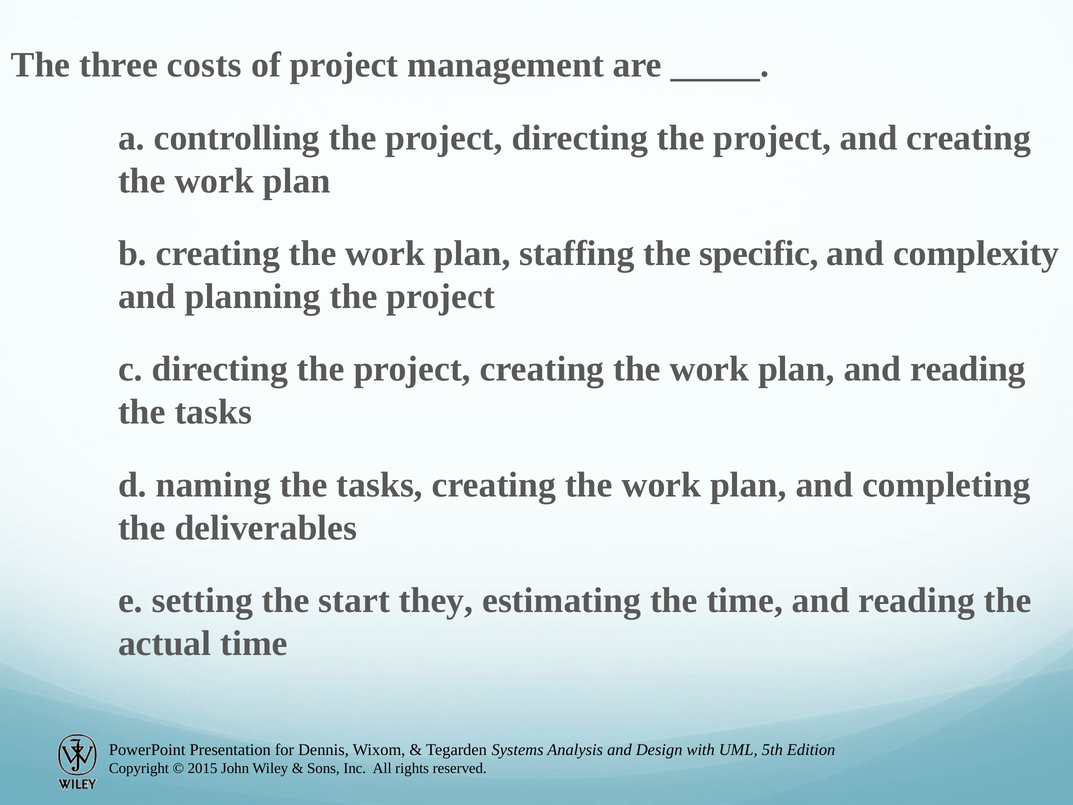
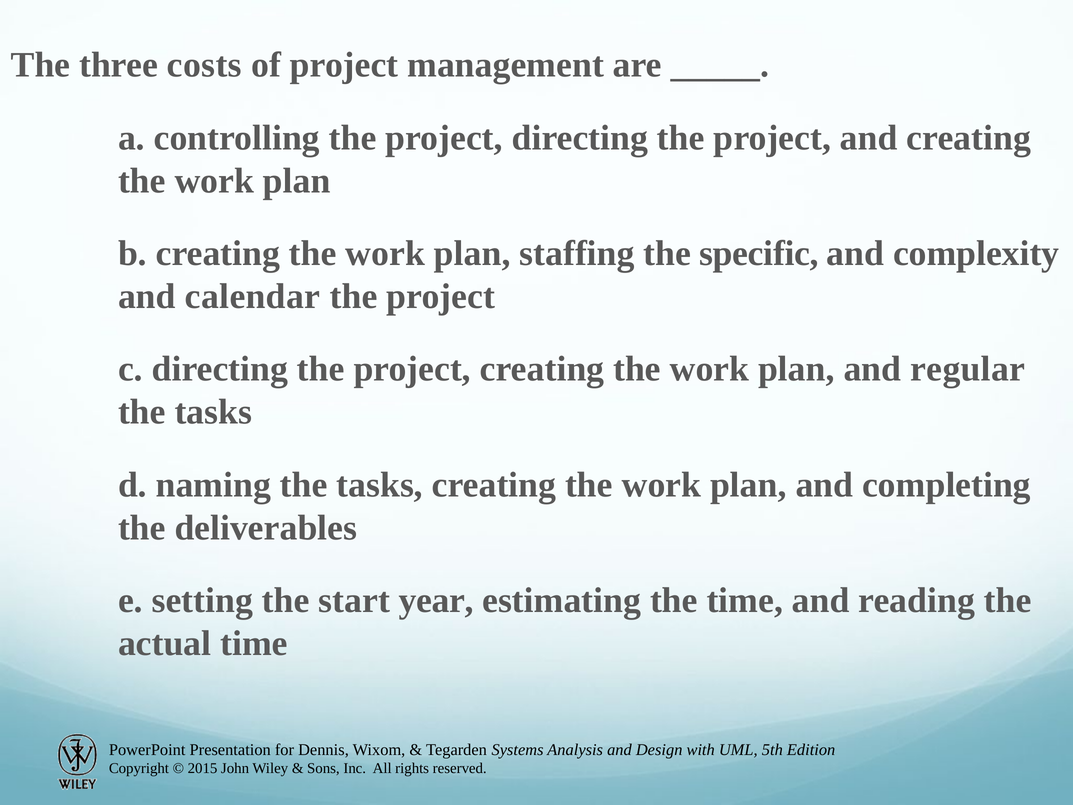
planning: planning -> calendar (253, 296)
plan and reading: reading -> regular (968, 369)
they: they -> year (436, 600)
